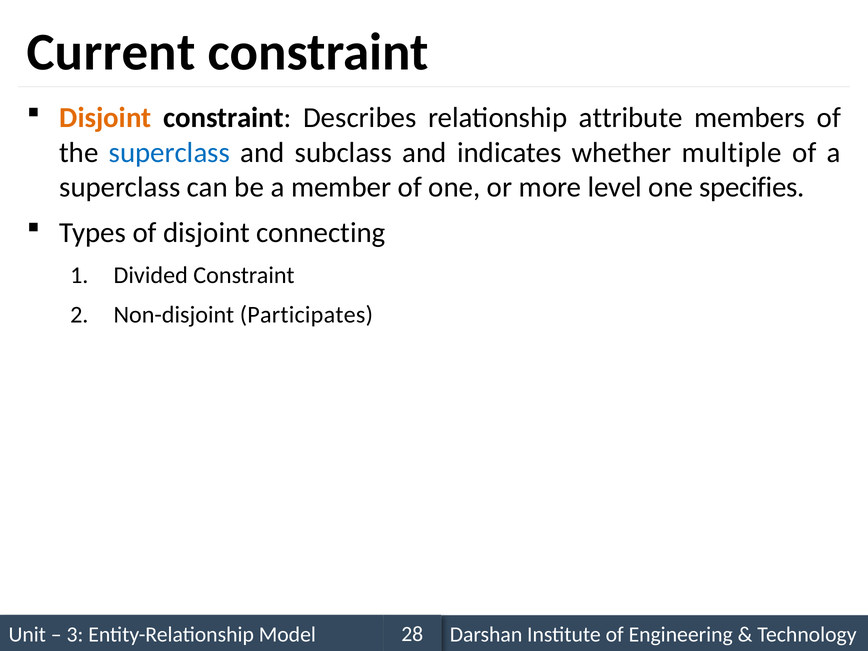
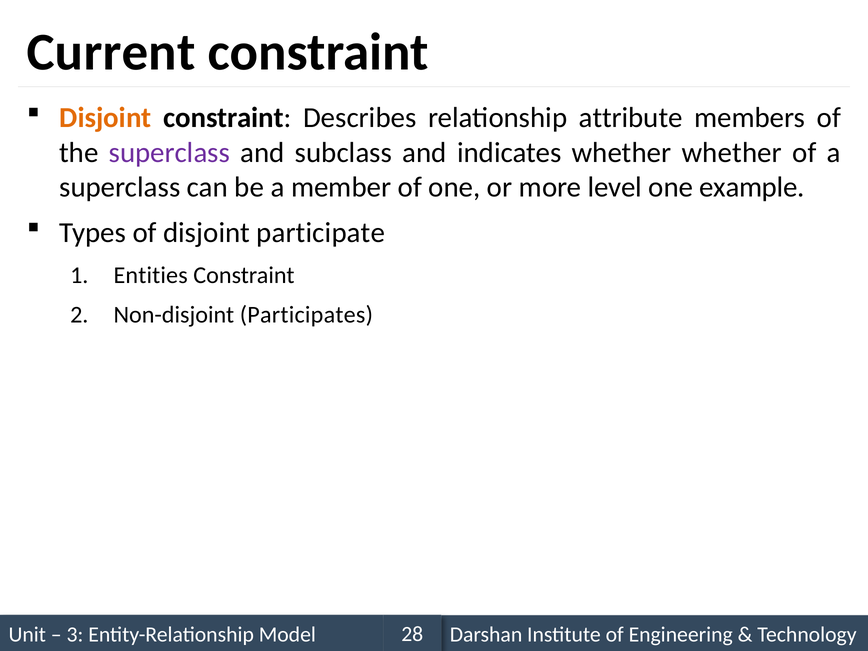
superclass colour: blue -> purple (169, 152)
whether multiple: multiple -> whether (732, 152)
specifies: specifies -> example (752, 187)
connecting: connecting -> participate (321, 233)
Divided: Divided -> Entities (151, 275)
